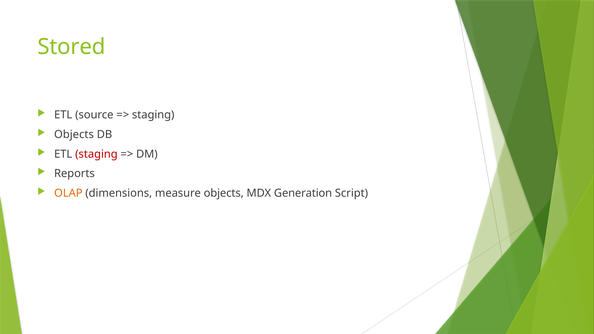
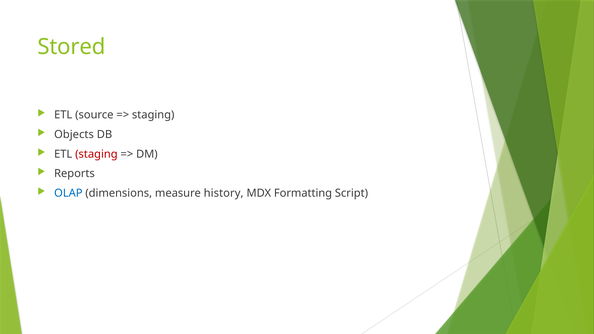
OLAP colour: orange -> blue (68, 193)
measure objects: objects -> history (224, 193)
Generation: Generation -> Formatting (303, 193)
